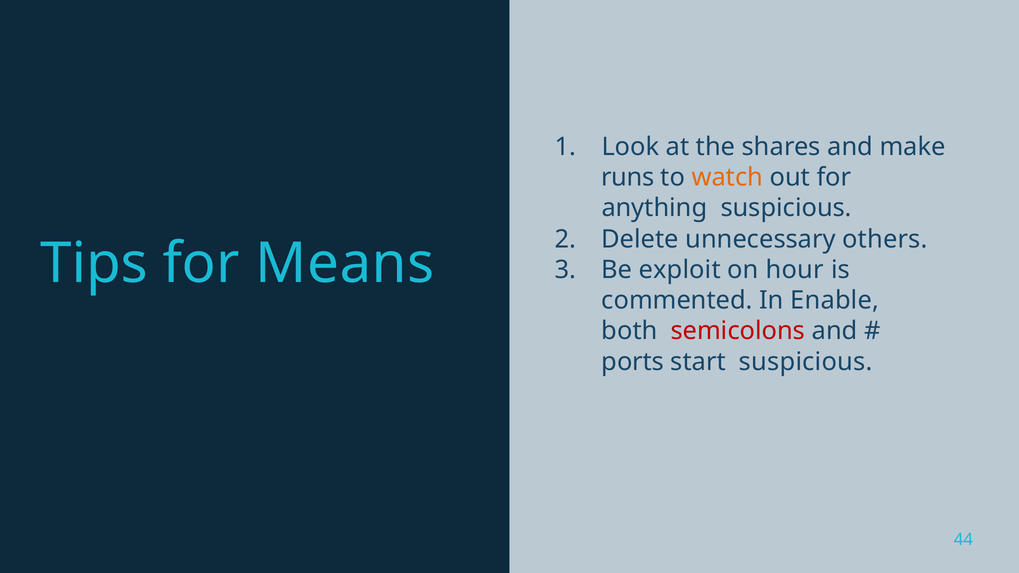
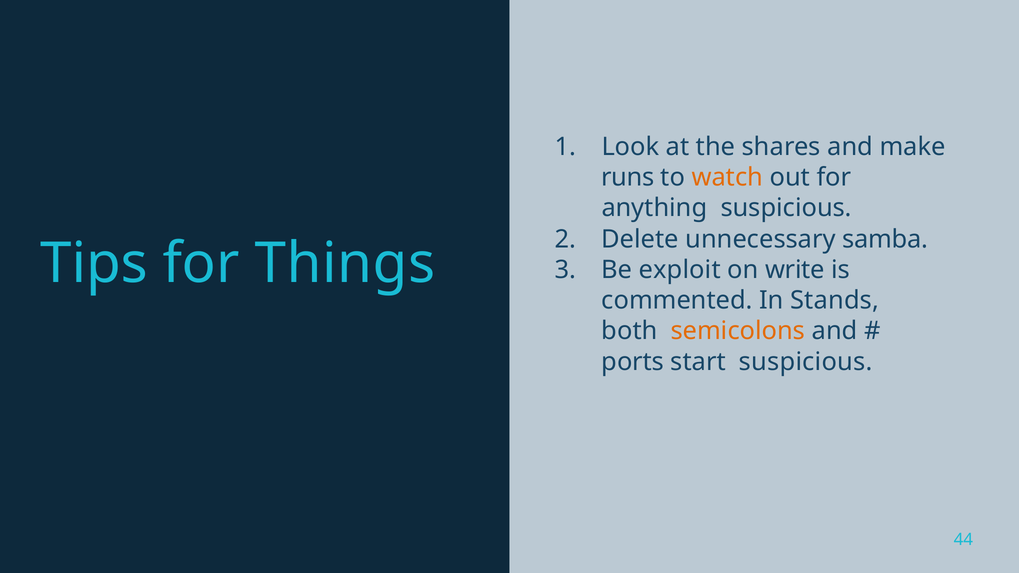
others: others -> samba (885, 239)
Means: Means -> Things (345, 264)
hour: hour -> write (795, 270)
Enable: Enable -> Stands (835, 301)
semicolons colour: red -> orange (738, 331)
